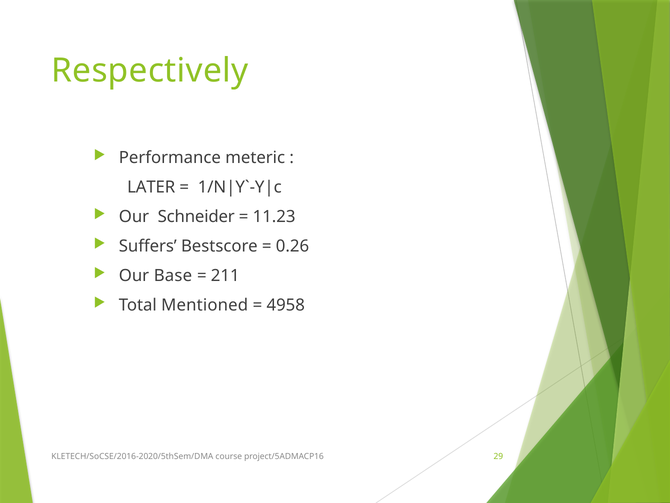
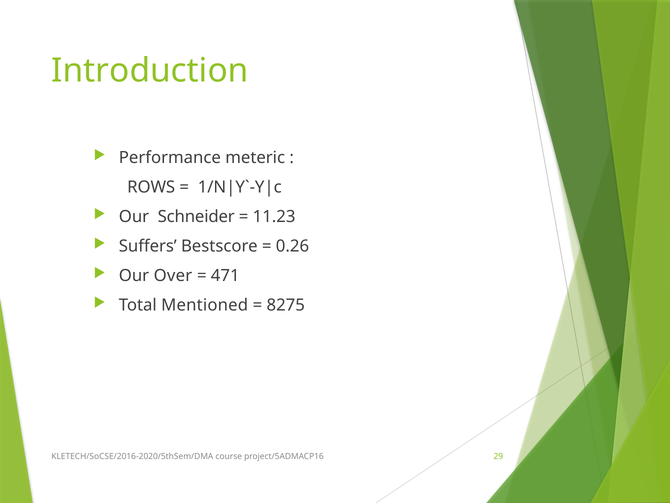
Respectively: Respectively -> Introduction (150, 70)
LATER: LATER -> ROWS (151, 187)
Base: Base -> Over (173, 275)
211: 211 -> 471 (225, 275)
4958: 4958 -> 8275 (286, 305)
